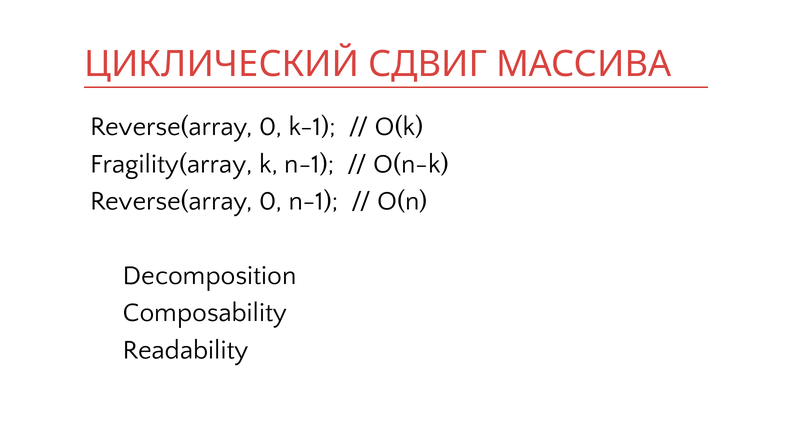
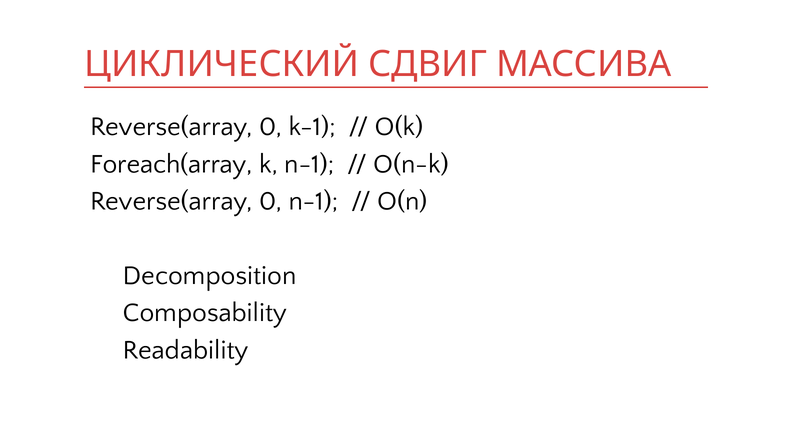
Fragility(array: Fragility(array -> Foreach(array (171, 164)
